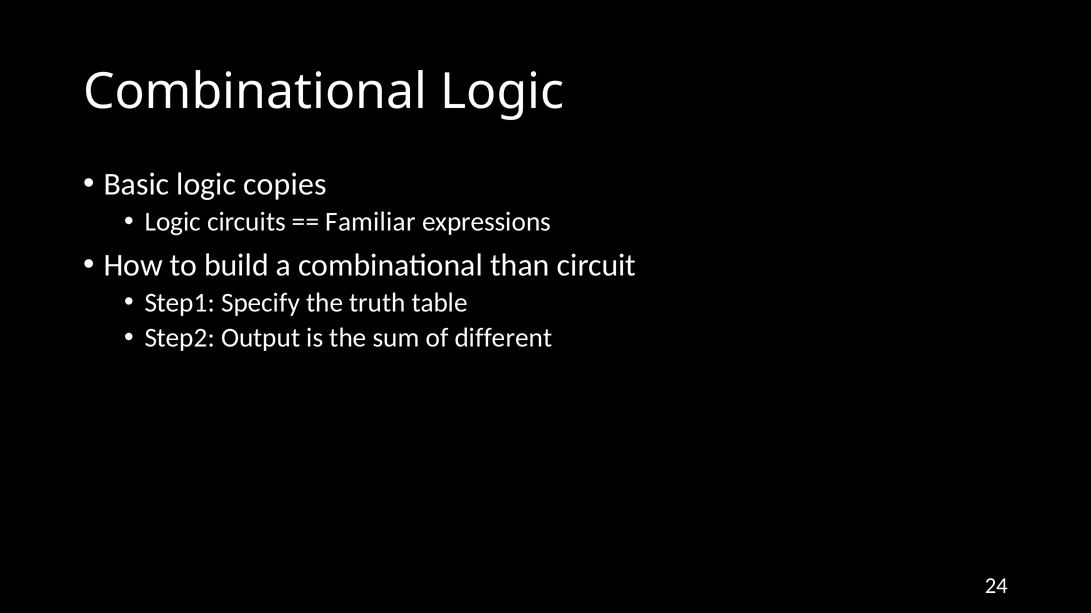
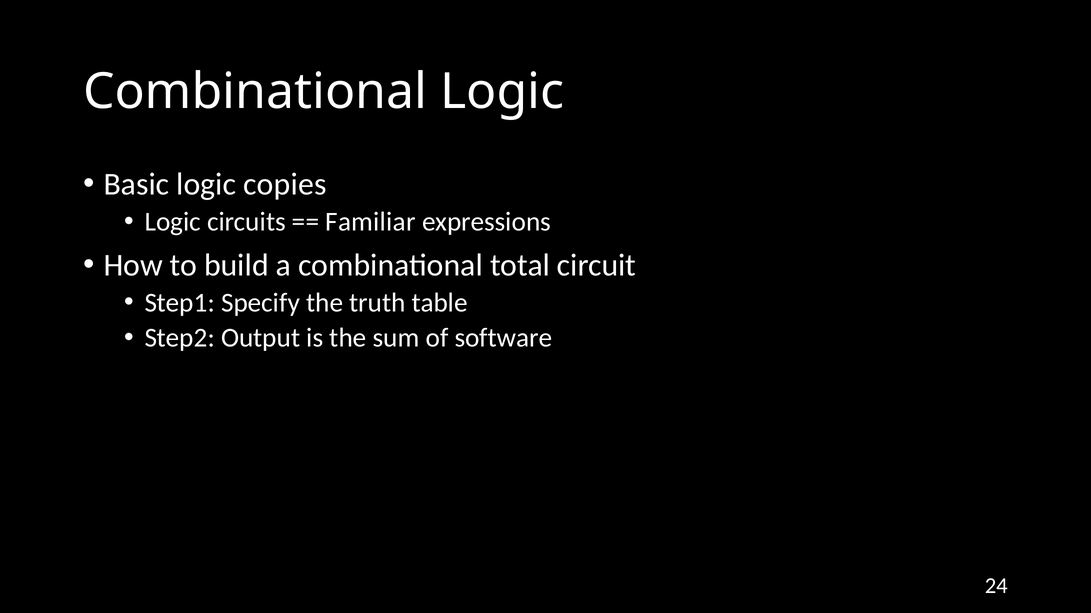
than: than -> total (520, 265)
different: different -> software (503, 338)
